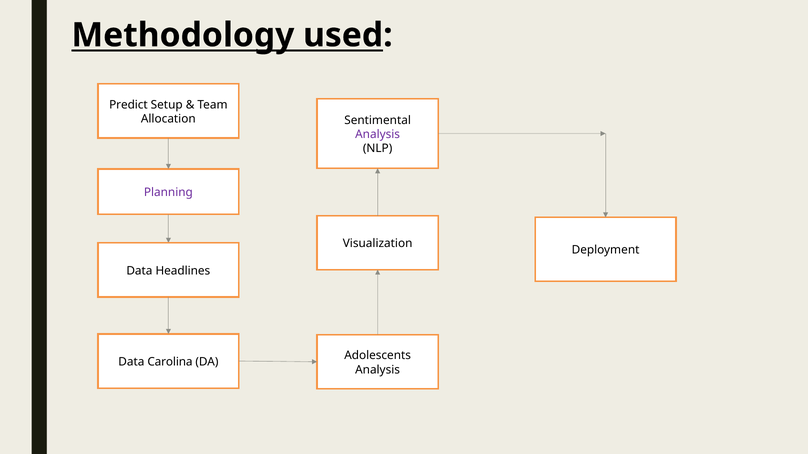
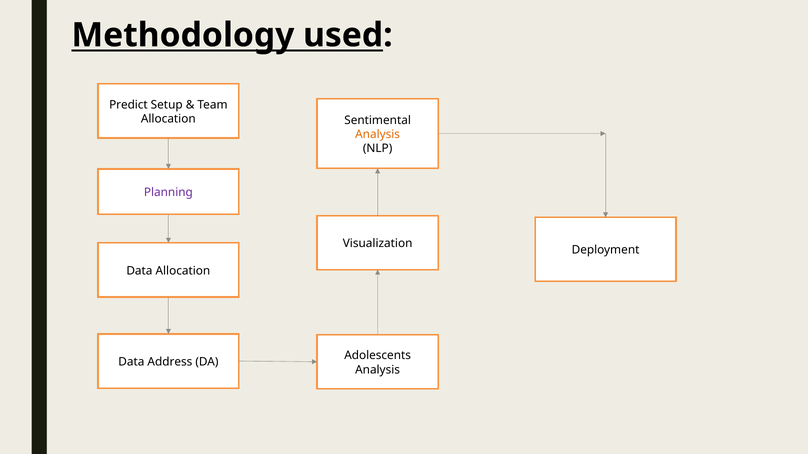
Analysis colour: purple -> orange (378, 134)
Data Headlines: Headlines -> Allocation (183, 271)
Carolina: Carolina -> Address (170, 362)
